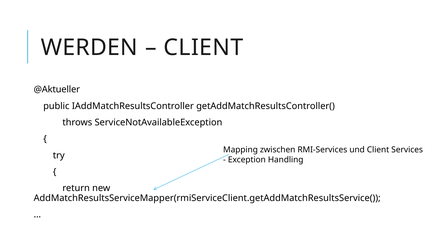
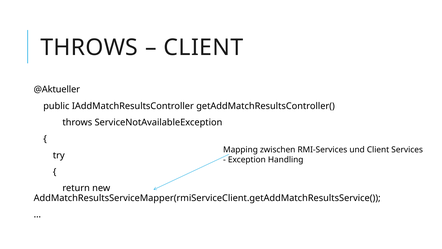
WERDEN: WERDEN -> THROWS (89, 47)
